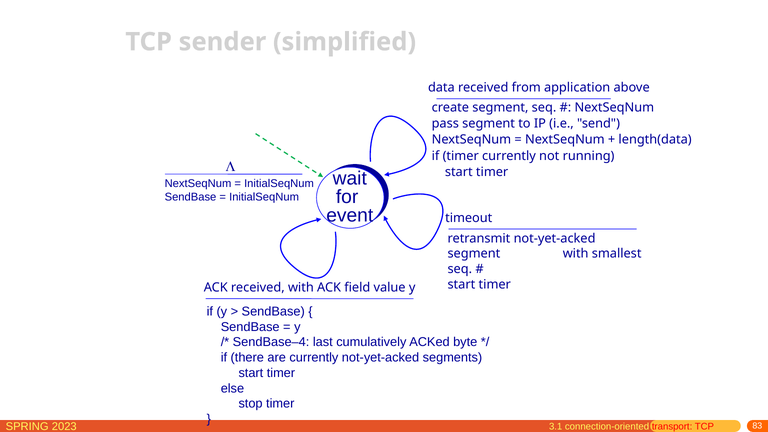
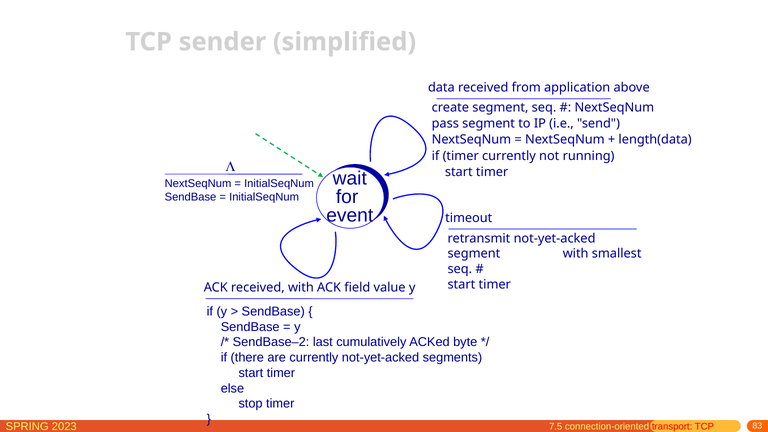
SendBase–4: SendBase–4 -> SendBase–2 (271, 342)
3.1: 3.1 -> 7.5 (556, 427)
